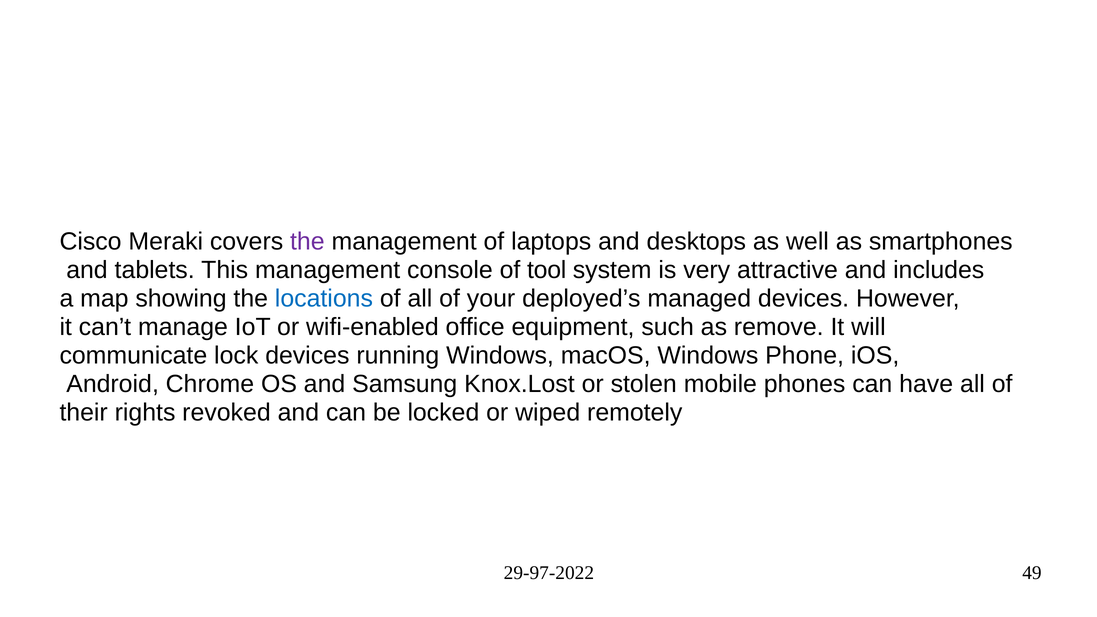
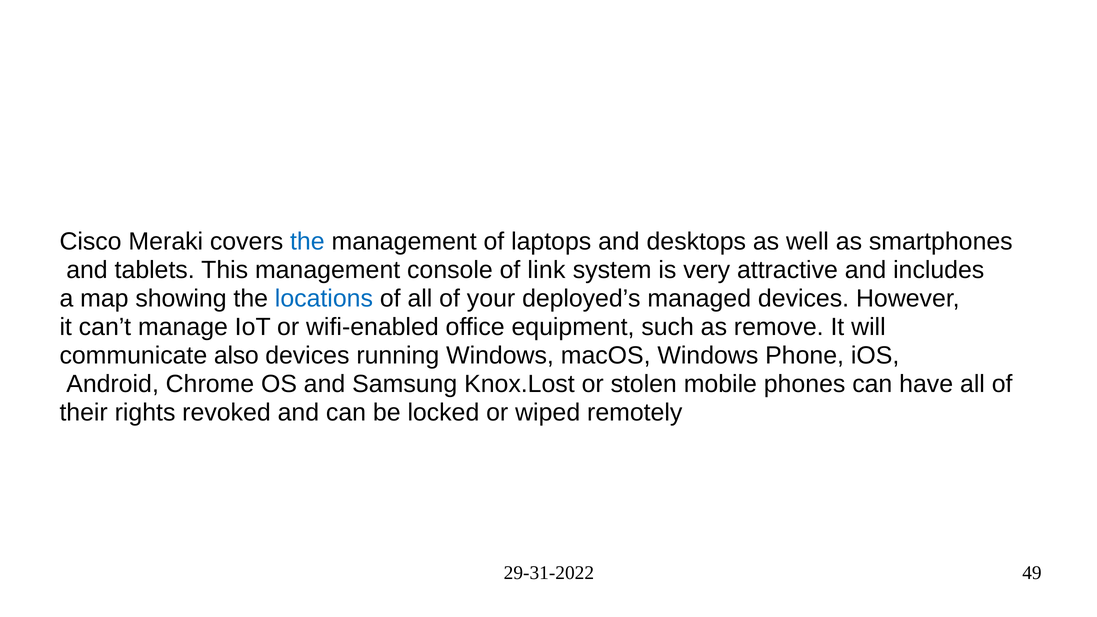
the colour: purple -> blue (307, 242)
tool: tool -> link (546, 270)
lock: lock -> also (236, 356)
29-97-2022: 29-97-2022 -> 29-31-2022 (549, 573)
